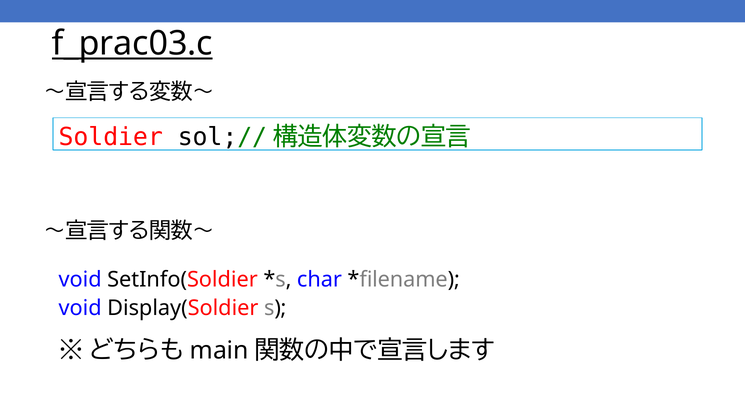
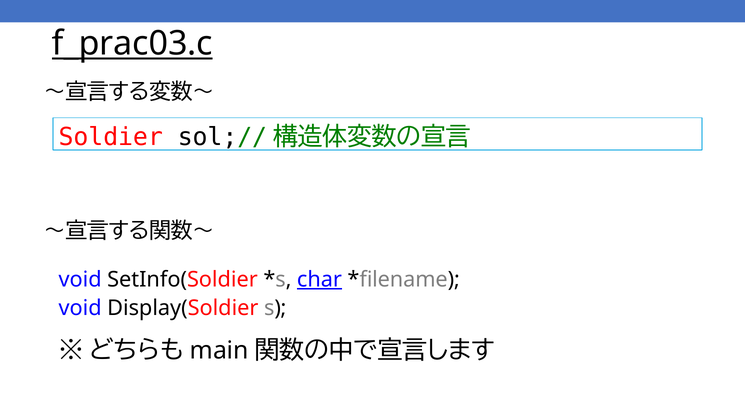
char underline: none -> present (319, 279)
